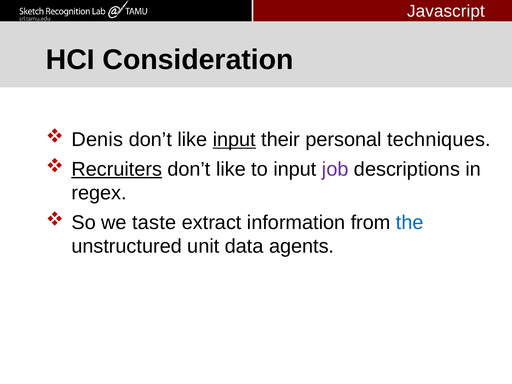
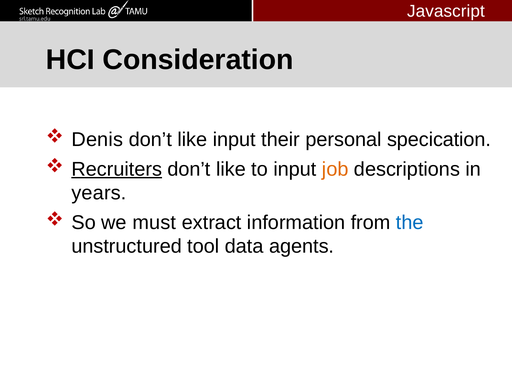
input underline: present -> none (234, 140)
techniques: techniques -> specication (439, 140)
job colour: purple -> orange (335, 169)
regex: regex -> years (99, 193)
taste: taste -> must (154, 223)
unit: unit -> tool (203, 246)
